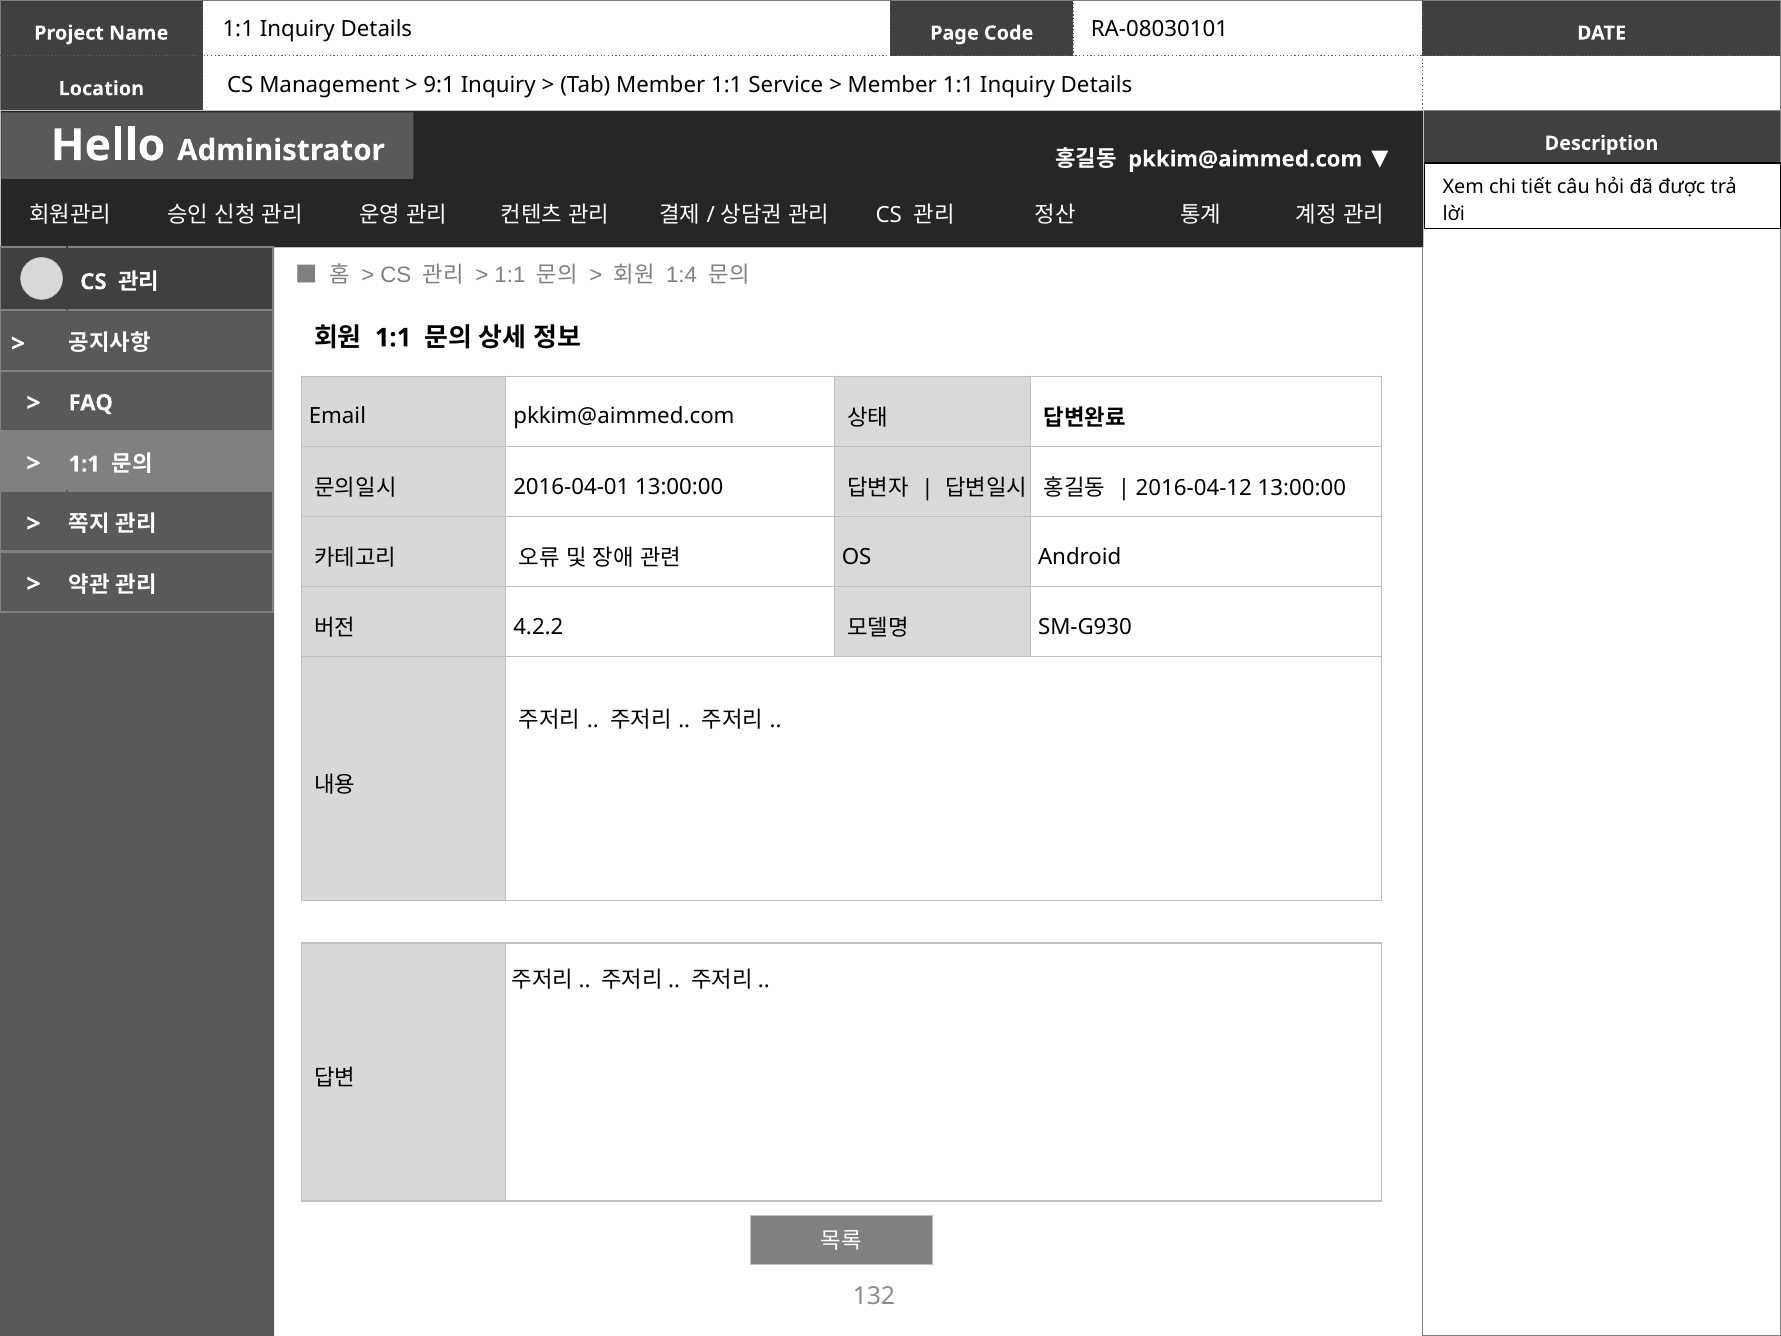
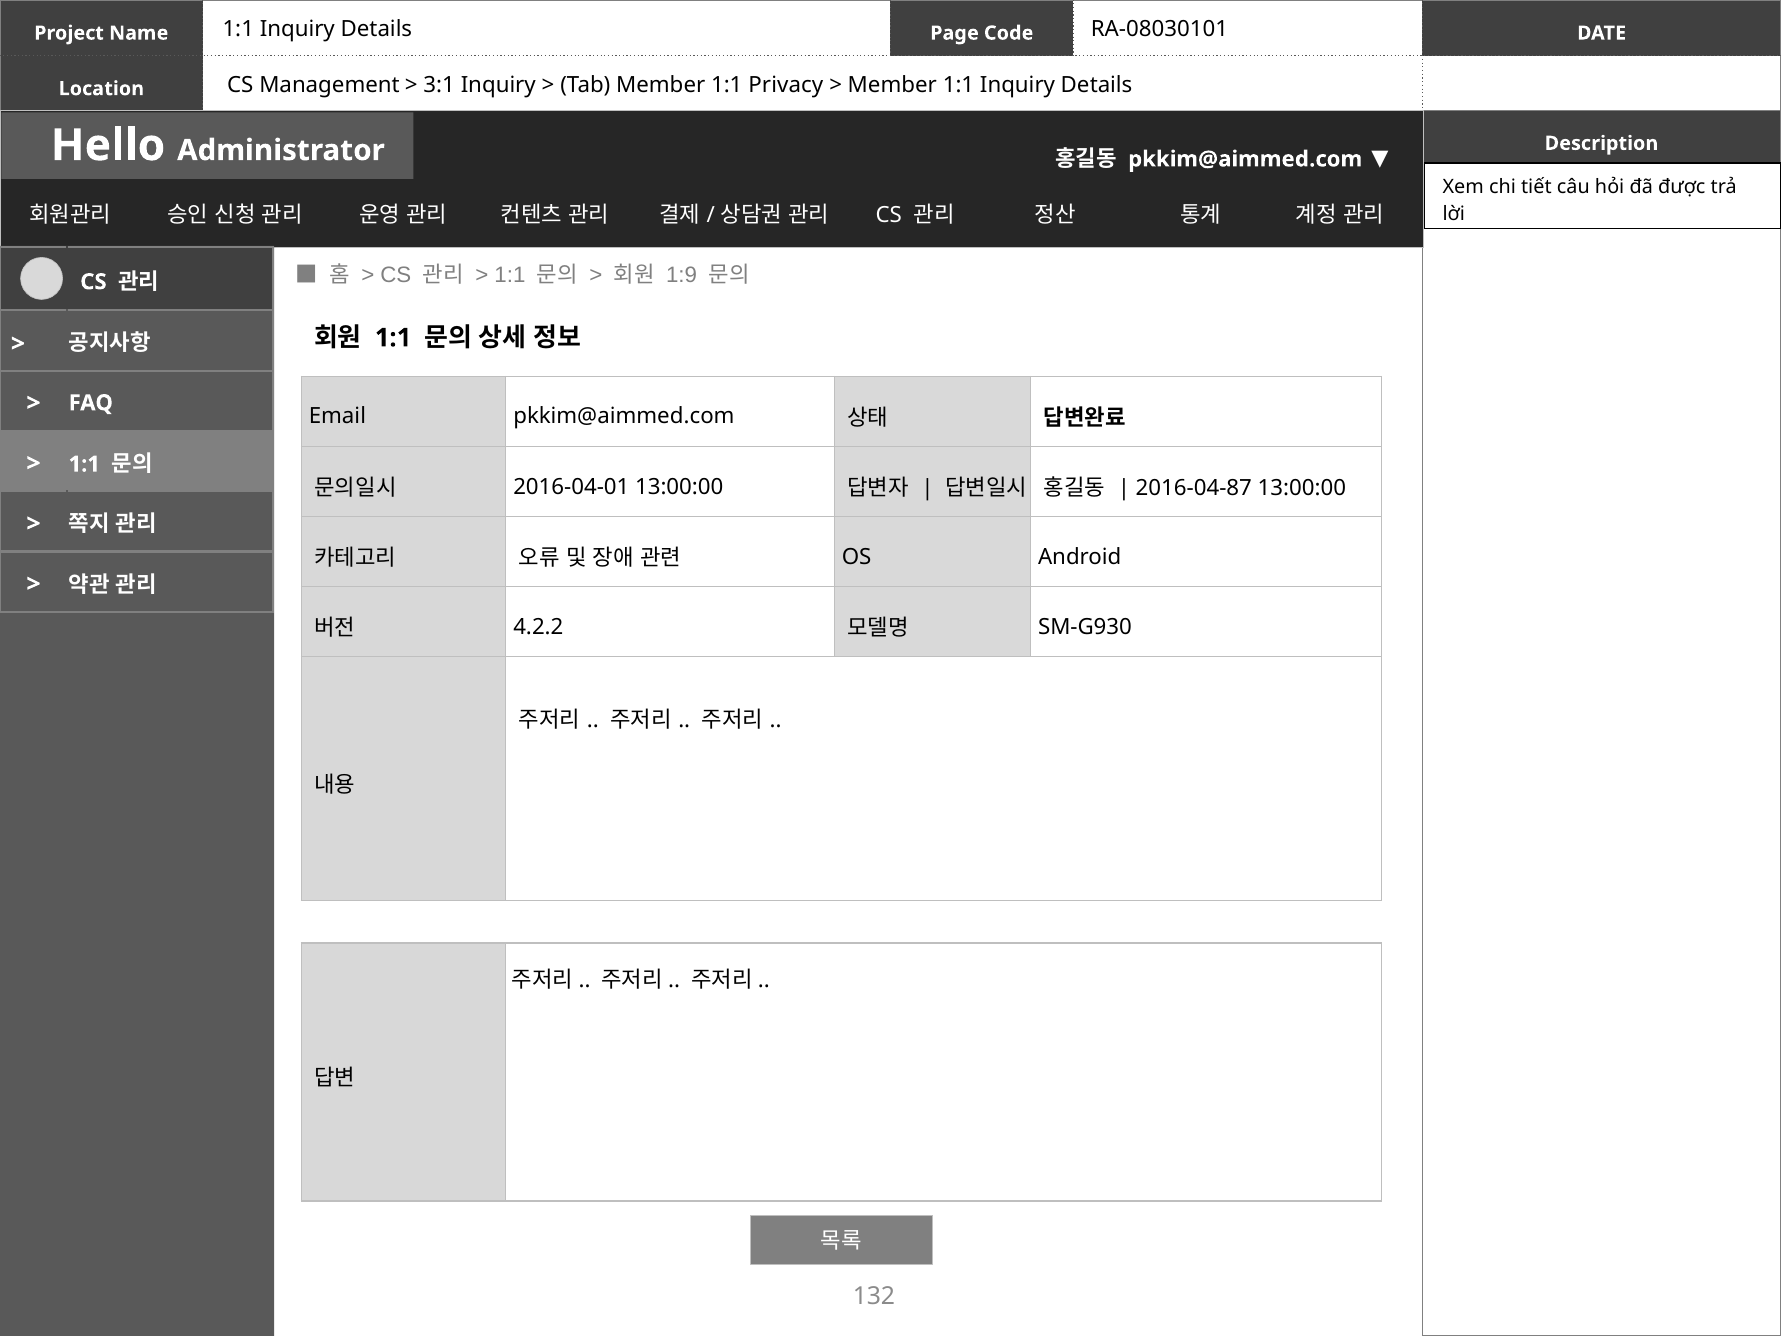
9:1: 9:1 -> 3:1 (439, 85)
Service: Service -> Privacy (786, 85)
1:4: 1:4 -> 1:9 (682, 275)
2016-04-12: 2016-04-12 -> 2016-04-87 (1194, 488)
